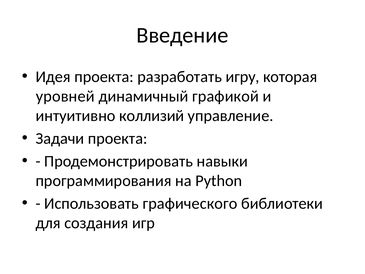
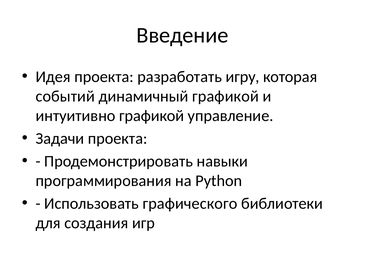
уровней: уровней -> событий (65, 96)
интуитивно коллизий: коллизий -> графикой (152, 116)
